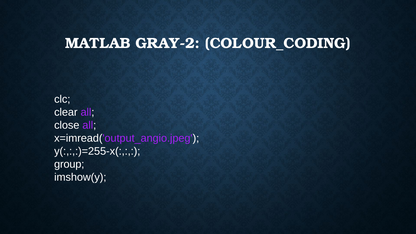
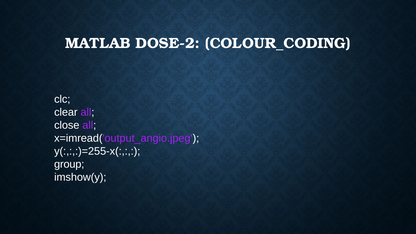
GRAY-2: GRAY-2 -> DOSE-2 (168, 43)
